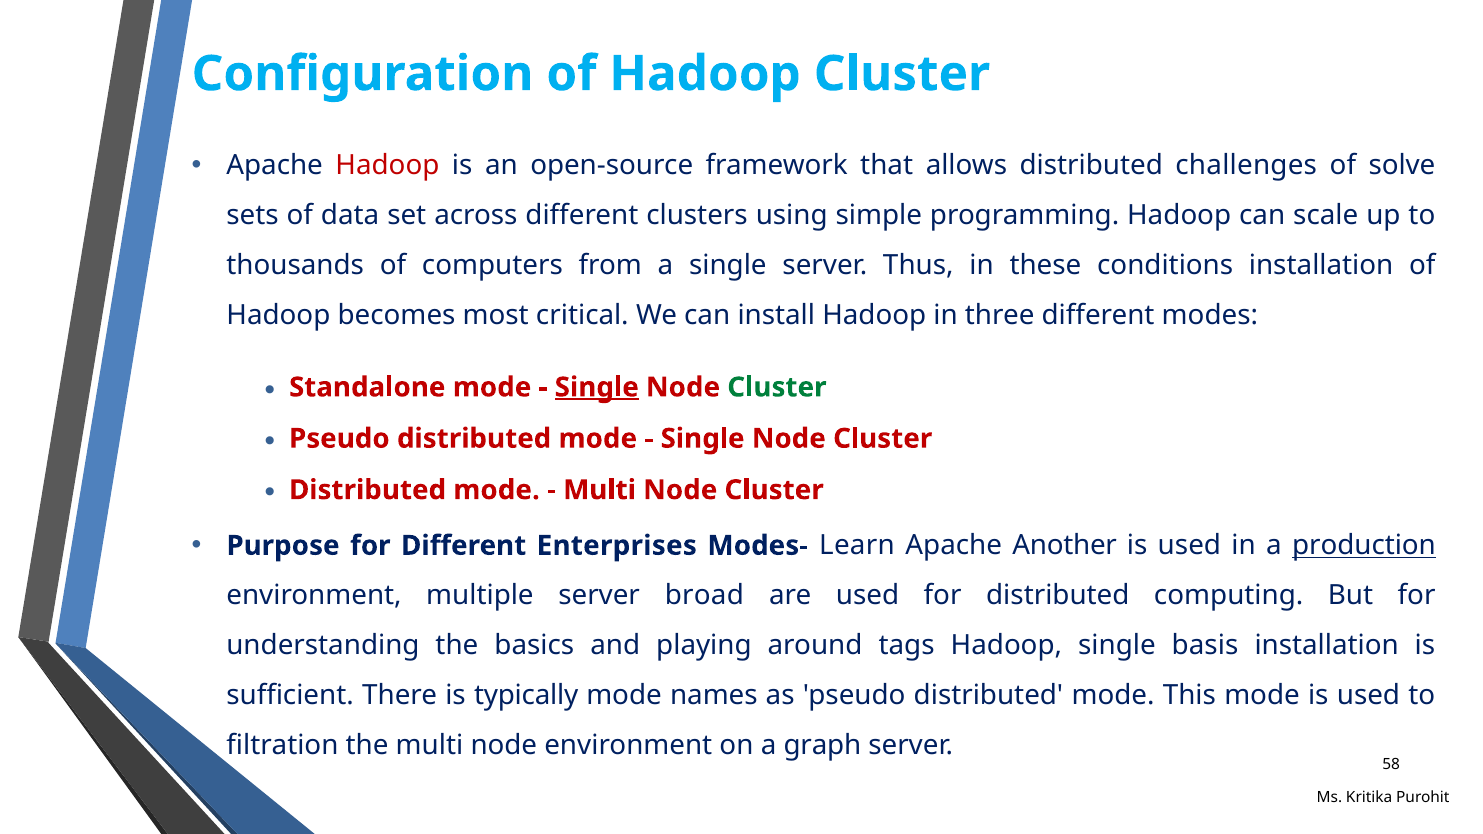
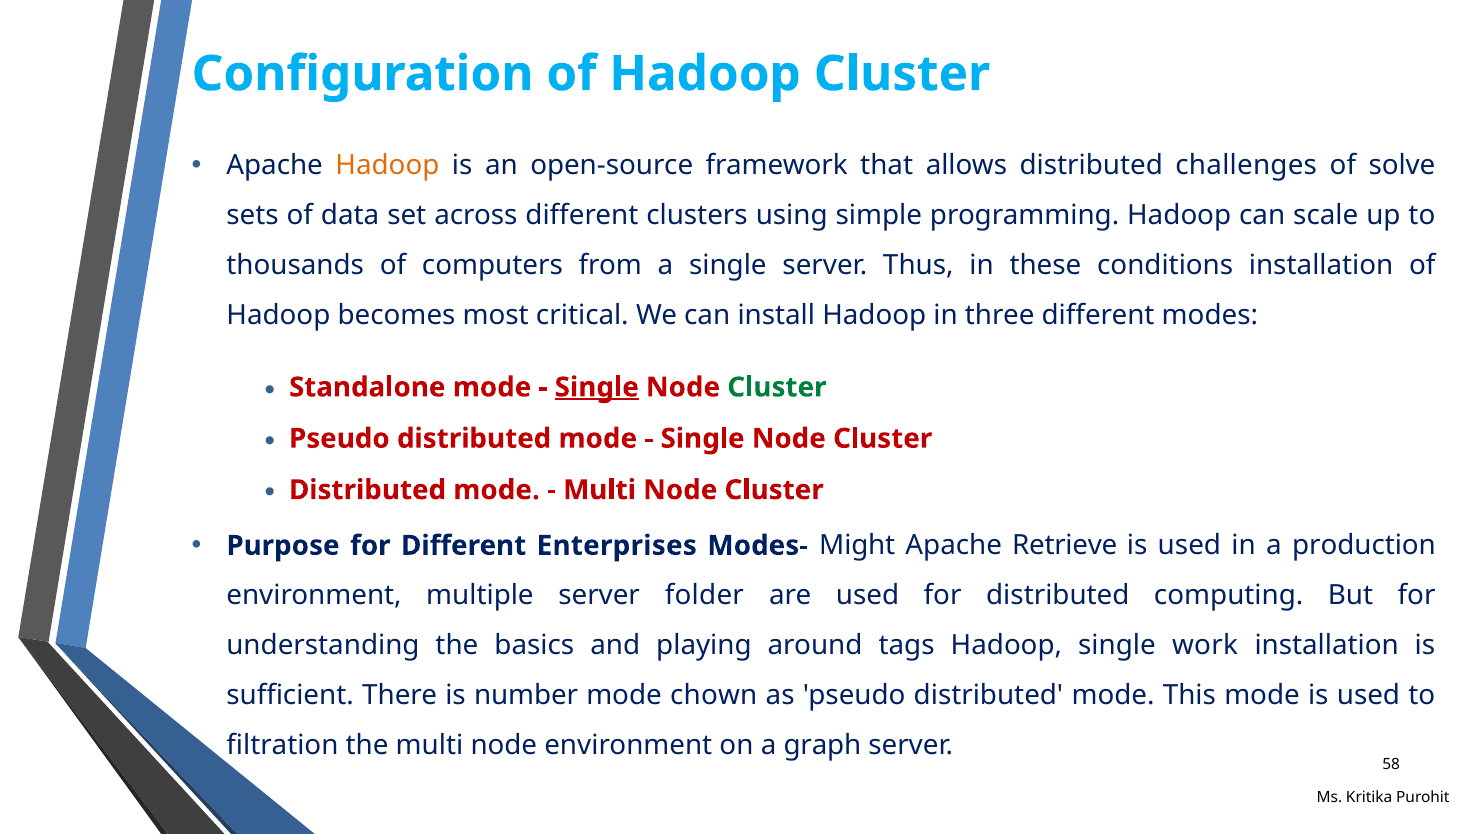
Hadoop colour: red -> orange (387, 166)
Learn: Learn -> Might (857, 546)
Another: Another -> Retrieve (1065, 546)
production underline: present -> none (1364, 546)
broad: broad -> folder (704, 596)
basis: basis -> work (1205, 646)
typically: typically -> number (526, 696)
names: names -> chown (714, 696)
